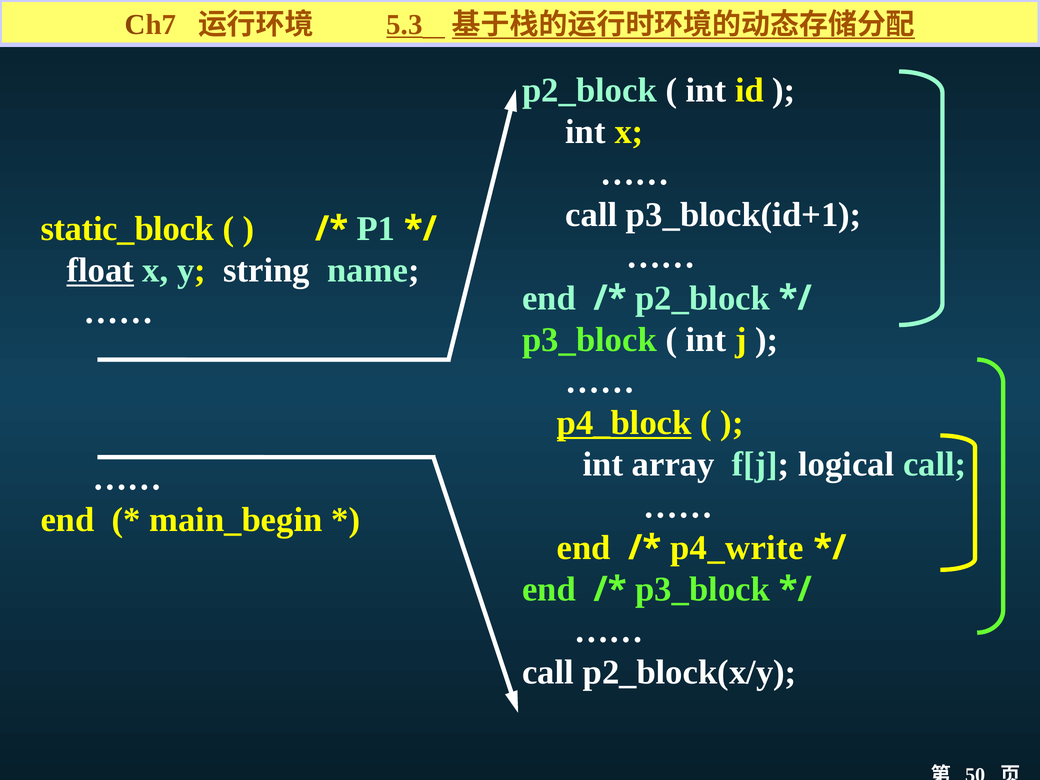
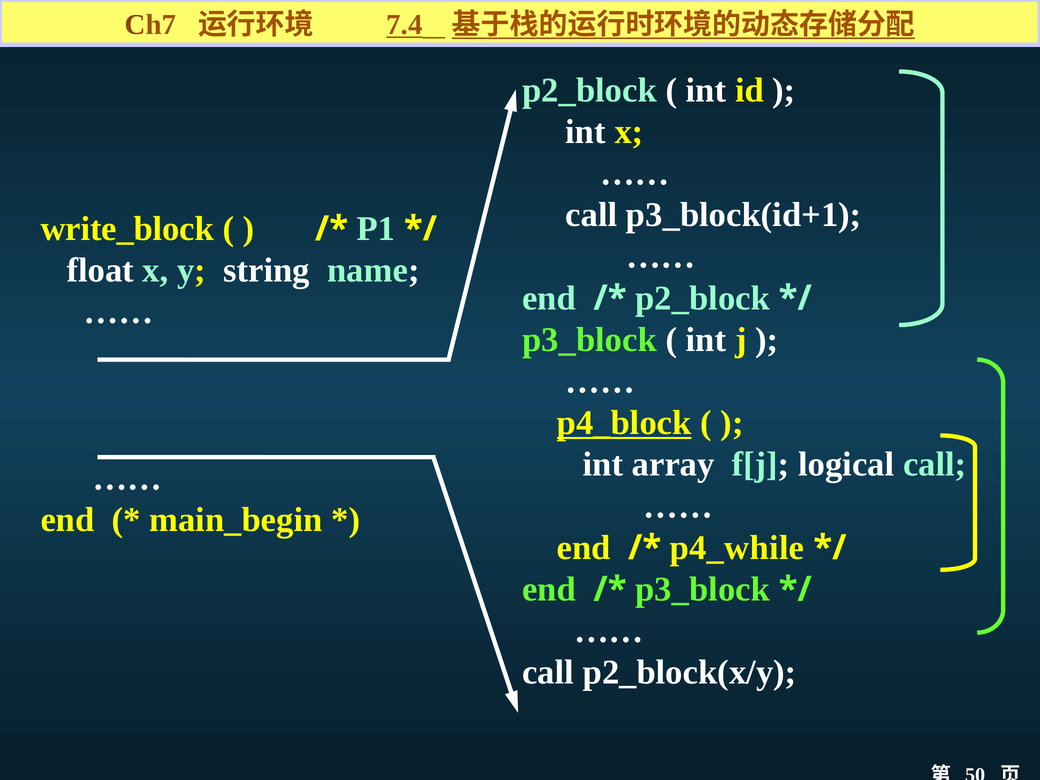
5.3: 5.3 -> 7.4 (404, 24)
static_block: static_block -> write_block (127, 229)
float underline: present -> none (100, 270)
p4_write: p4_write -> p4_while (737, 548)
